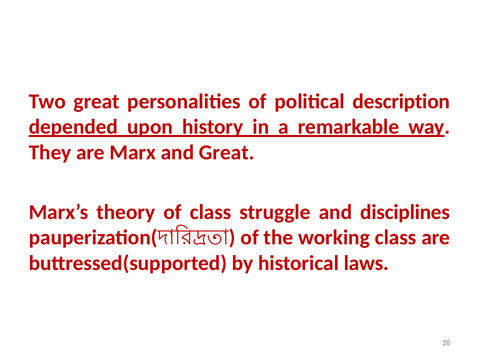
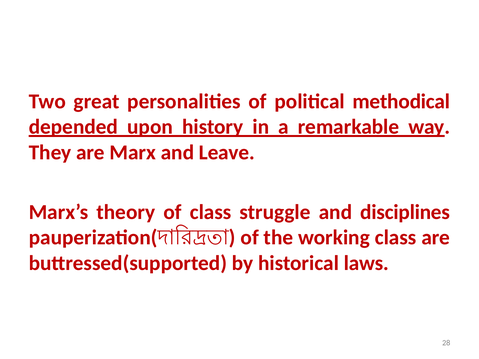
description: description -> methodical (401, 101)
and Great: Great -> Leave (227, 153)
